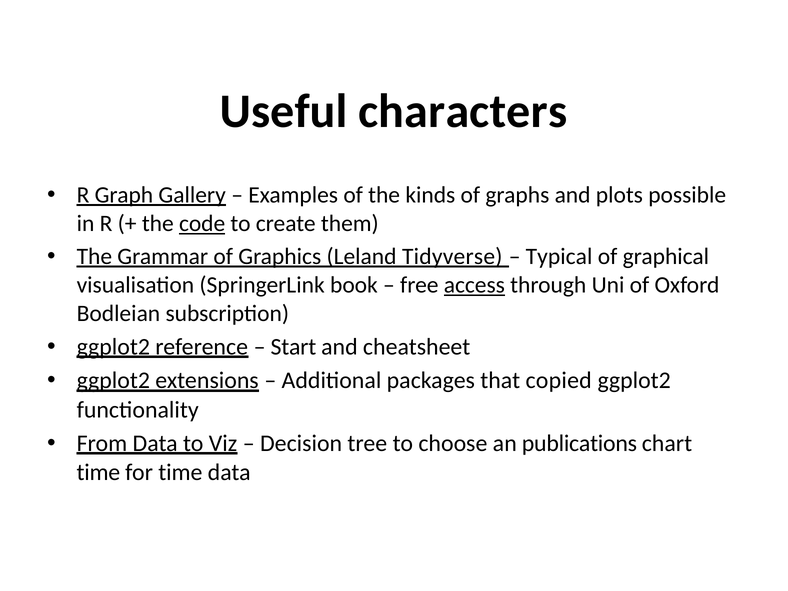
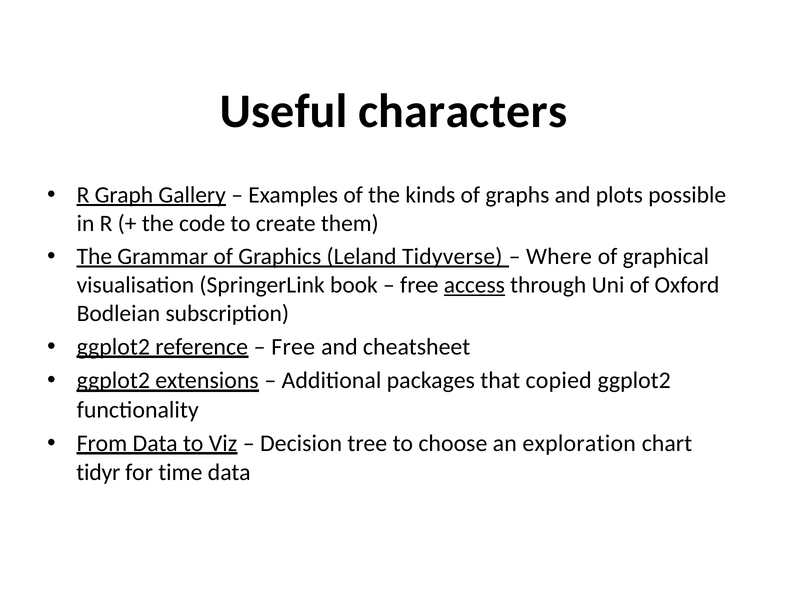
code underline: present -> none (202, 224)
Typical: Typical -> Where (559, 257)
Start: Start -> Free (293, 347)
publications: publications -> exploration (579, 443)
time: time -> tidyr (98, 472)
